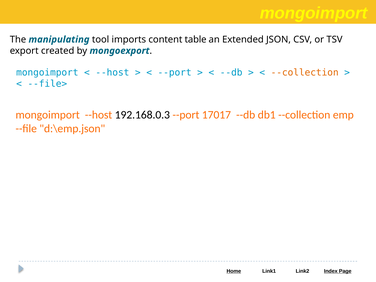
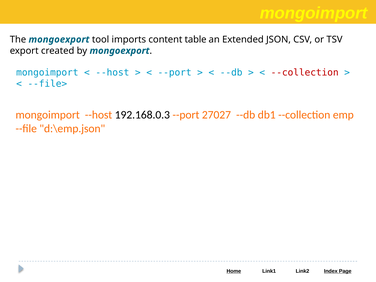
The manipulating: manipulating -> mongoexport (59, 39)
--collection colour: orange -> red (305, 73)
17017: 17017 -> 27027 (216, 115)
